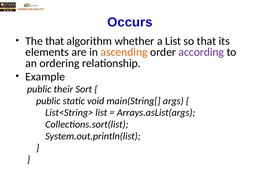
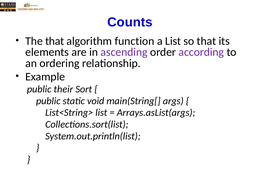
Occurs: Occurs -> Counts (130, 22)
whether: whether -> function (135, 41)
ascending colour: orange -> purple (124, 52)
